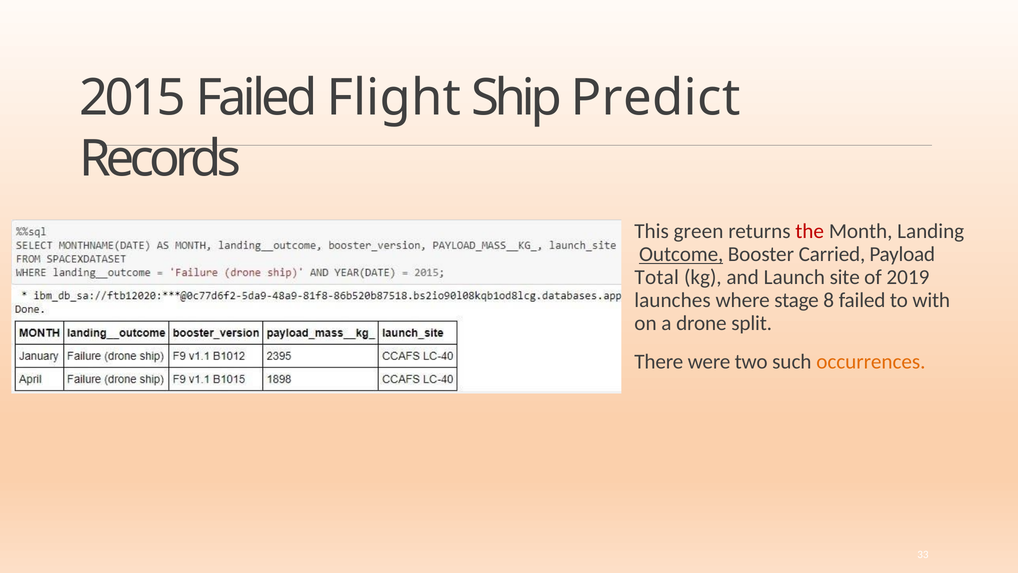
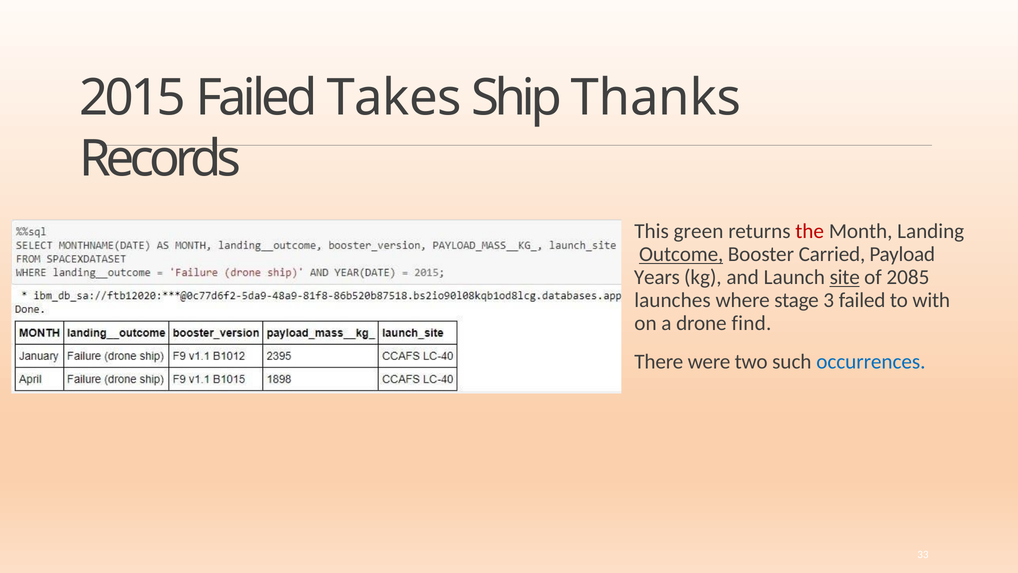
Flight: Flight -> Takes (394, 98)
Predict: Predict -> Thanks (656, 98)
Total: Total -> Years (657, 277)
site underline: none -> present (845, 277)
2019: 2019 -> 2085 (908, 277)
8: 8 -> 3 (829, 300)
split: split -> find (751, 323)
occurrences colour: orange -> blue (871, 361)
